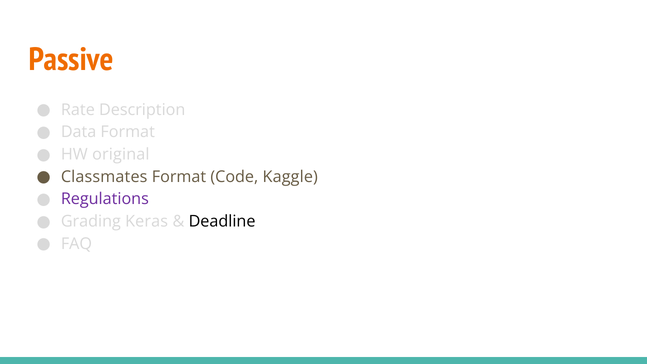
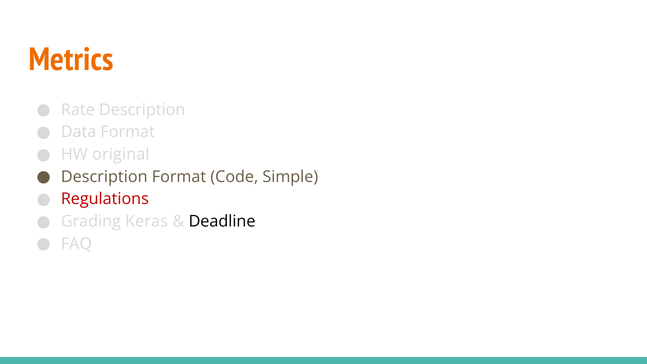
Passive: Passive -> Metrics (71, 60)
Classmates: Classmates -> Description (104, 177)
Kaggle: Kaggle -> Simple (290, 177)
Regulations colour: purple -> red (105, 199)
